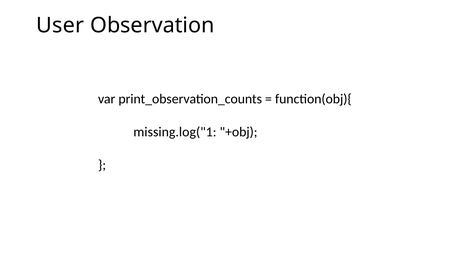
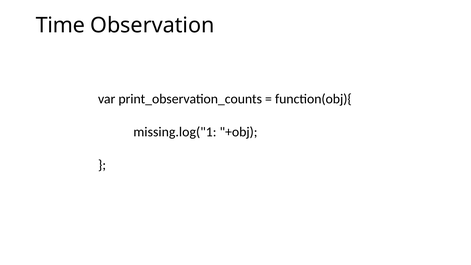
User: User -> Time (60, 25)
